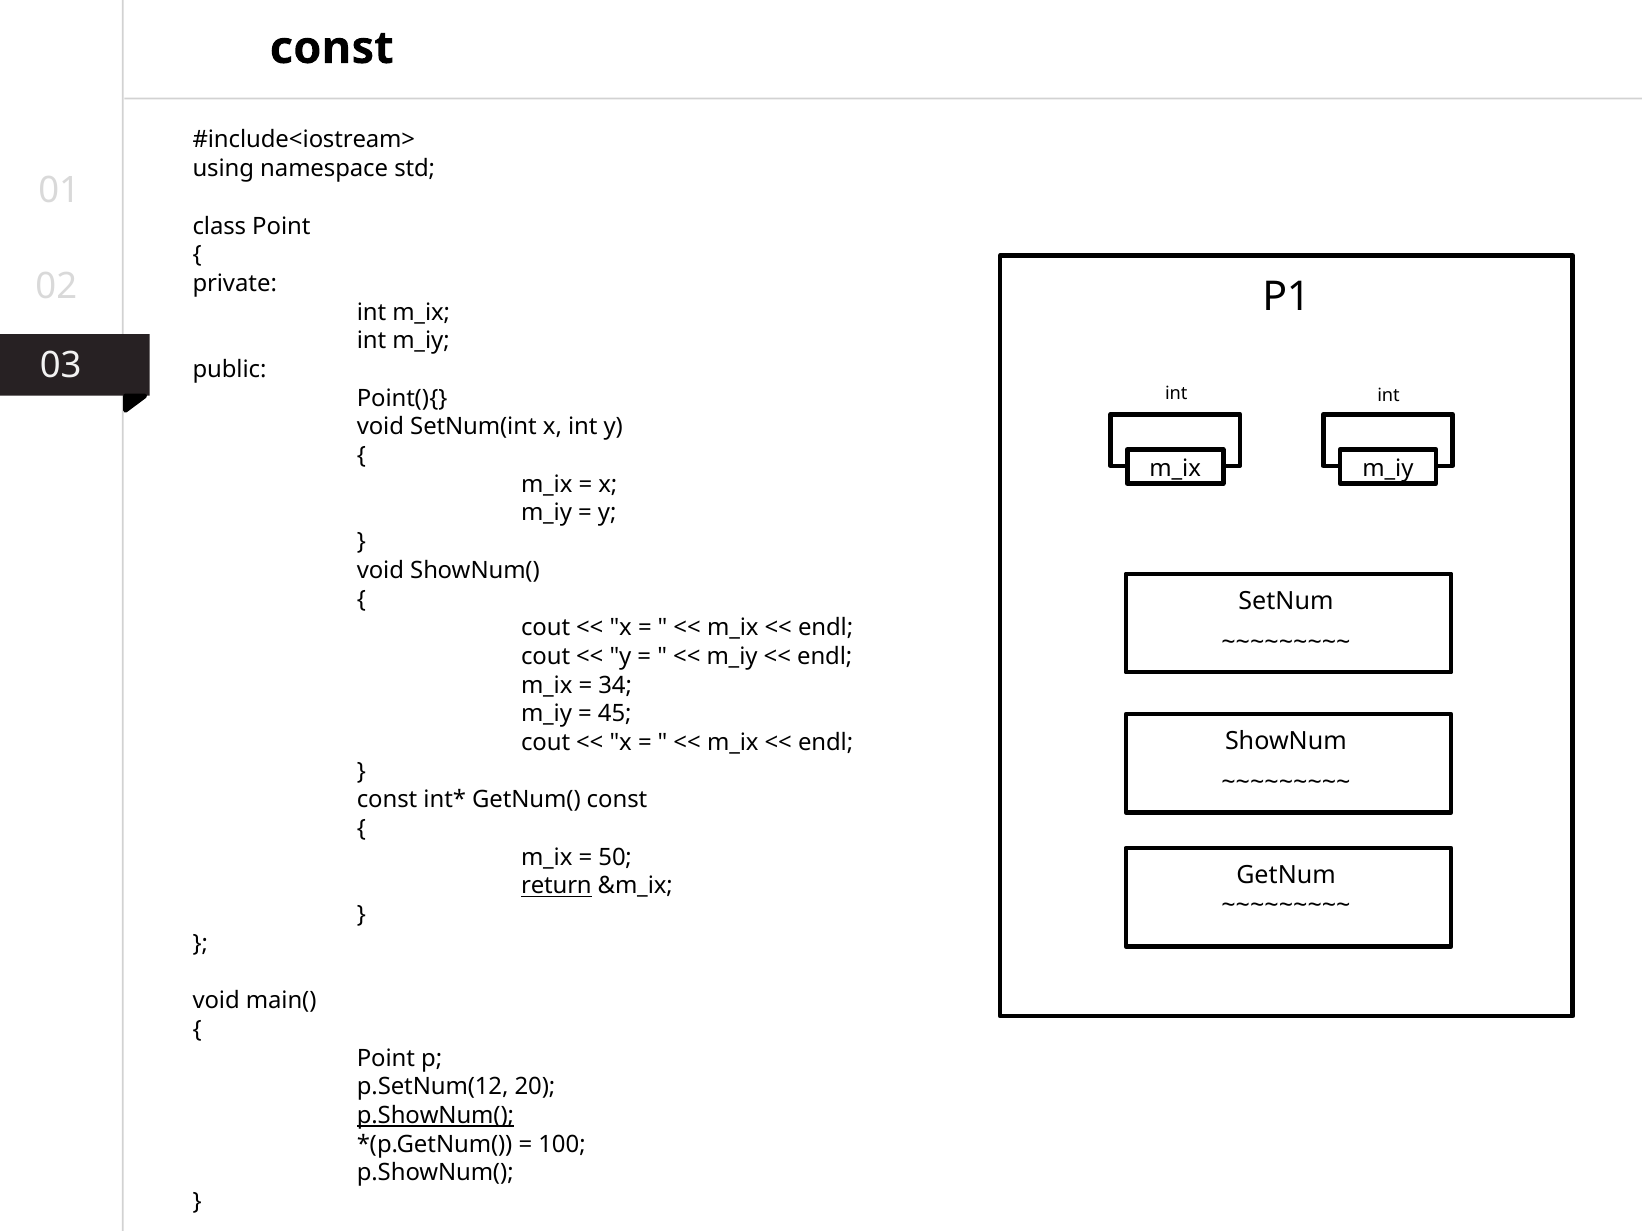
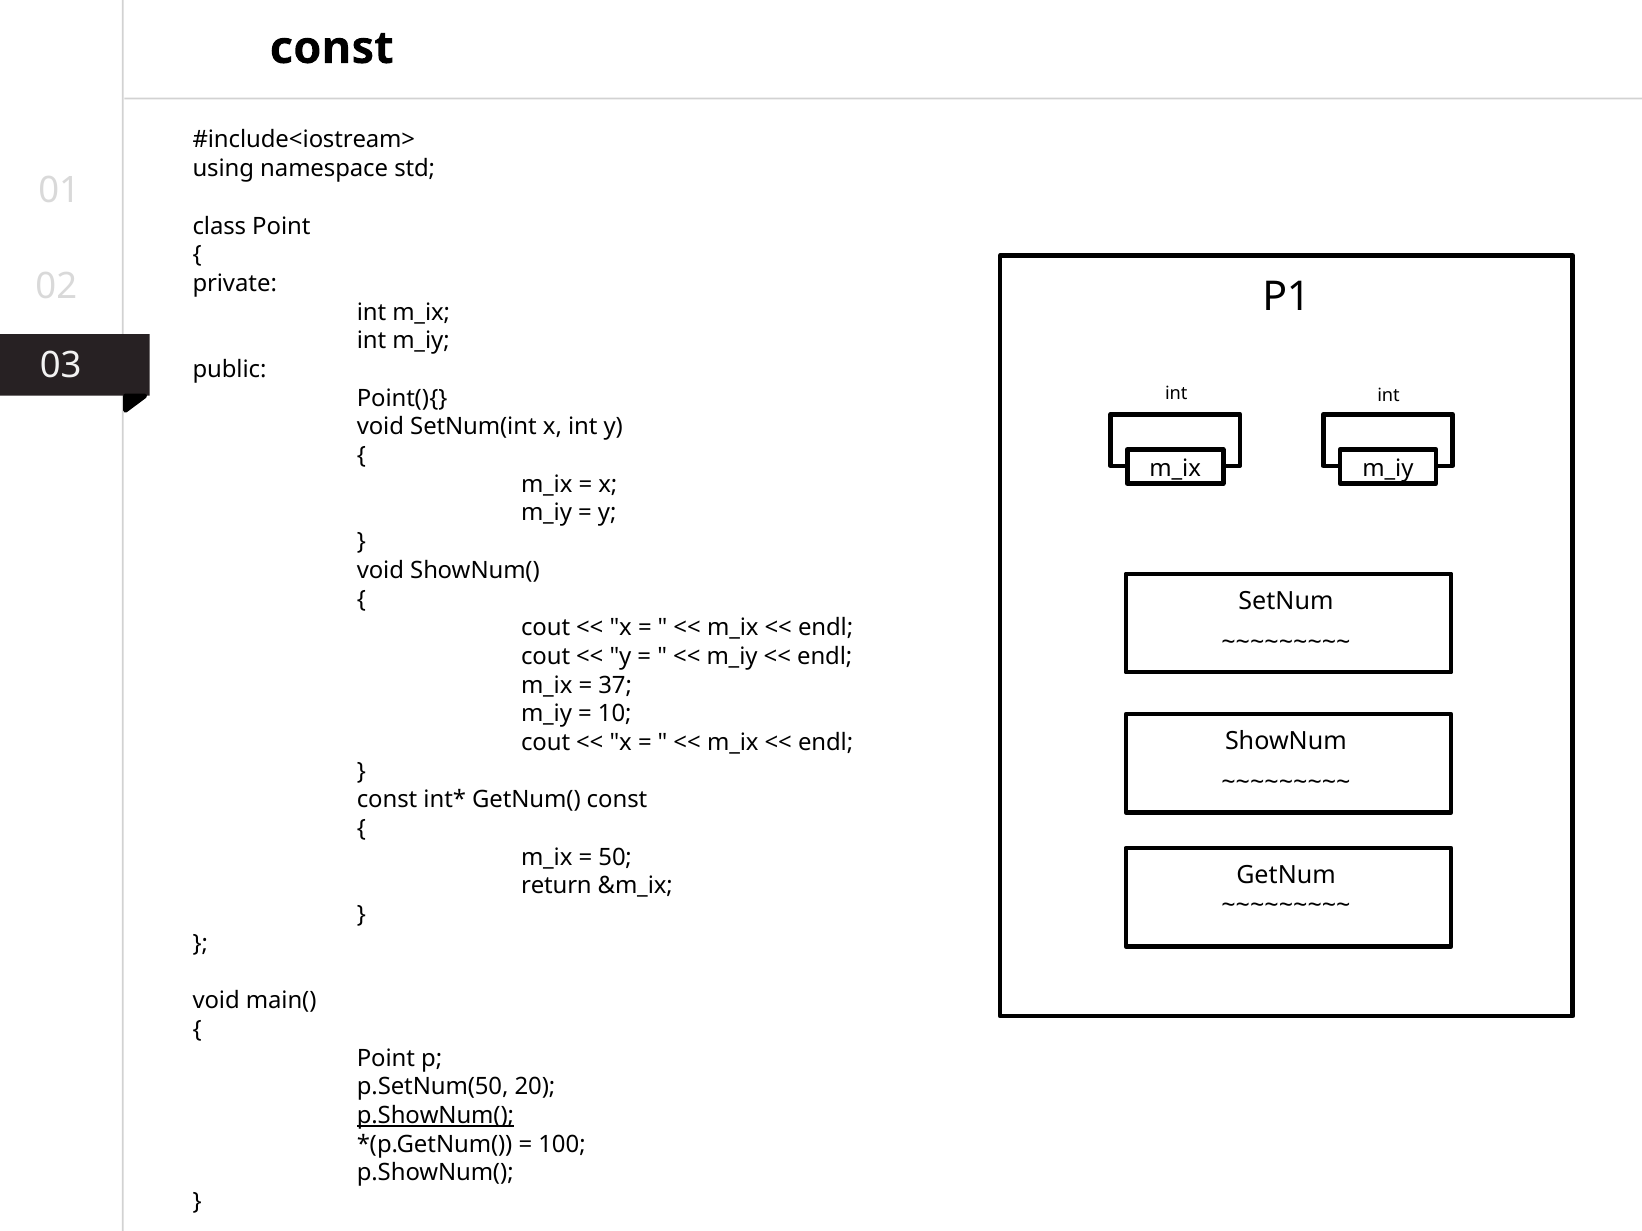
34: 34 -> 37 (615, 685)
45: 45 -> 10 (615, 714)
return underline: present -> none (556, 886)
p.SetNum(12: p.SetNum(12 -> p.SetNum(50 (433, 1087)
